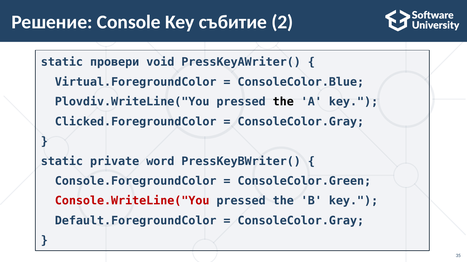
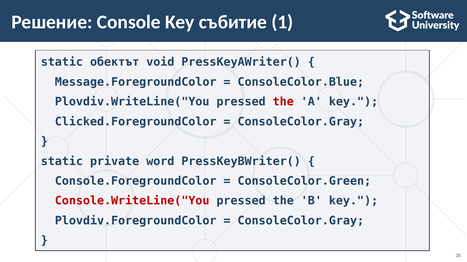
2: 2 -> 1 (282, 22)
провери: провери -> обектът (115, 62)
Virtual.ForegroundColor: Virtual.ForegroundColor -> Message.ForegroundColor (136, 82)
the colour: black -> red (283, 102)
Default.ForegroundColor: Default.ForegroundColor -> Plovdiv.ForegroundColor (136, 221)
